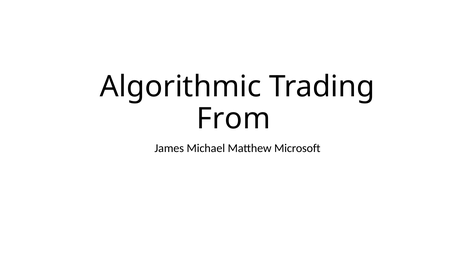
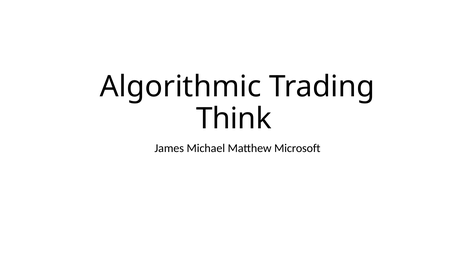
From: From -> Think (234, 119)
